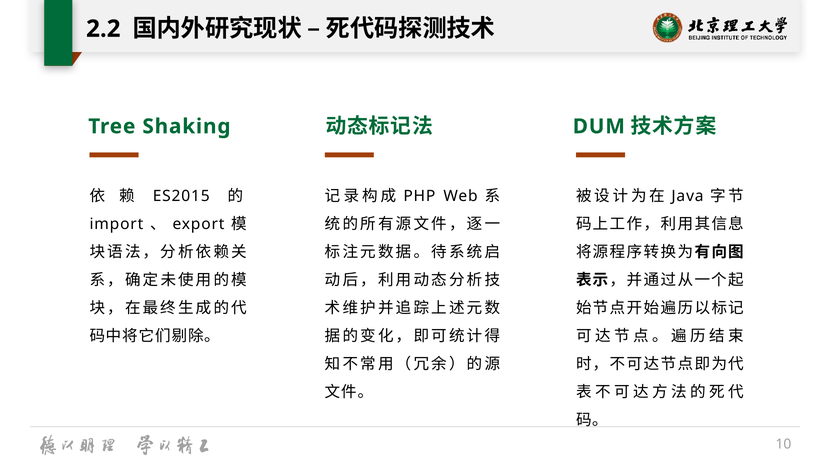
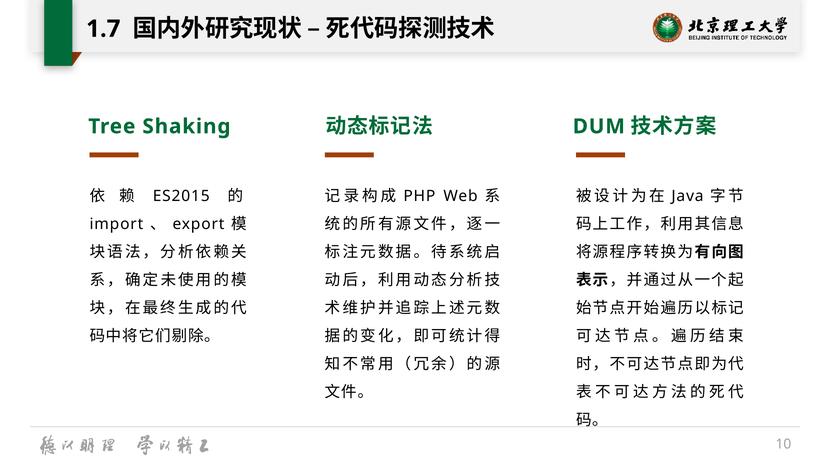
2.2: 2.2 -> 1.7 (103, 29)
